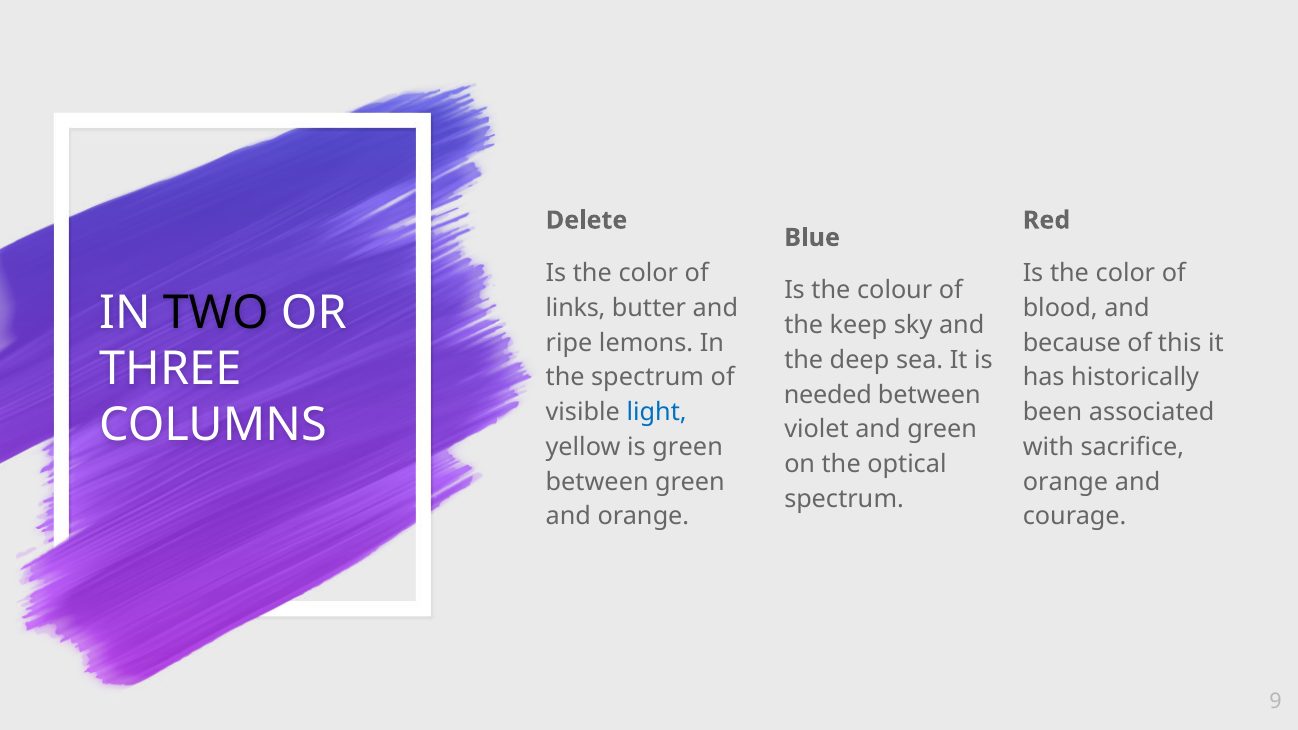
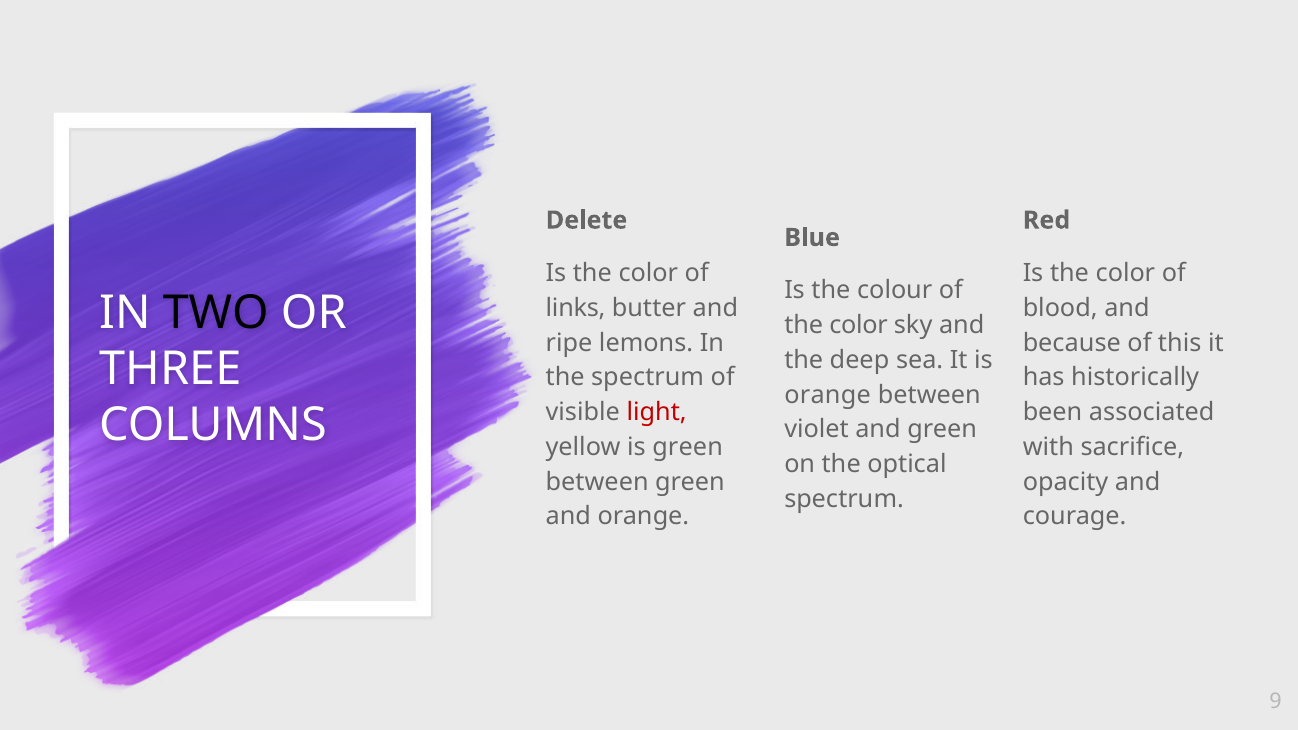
keep: keep -> color (859, 325)
needed: needed -> orange (828, 395)
light colour: blue -> red (657, 412)
orange: orange -> opacity (1066, 482)
